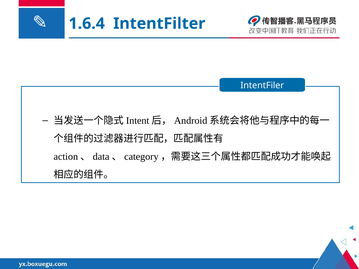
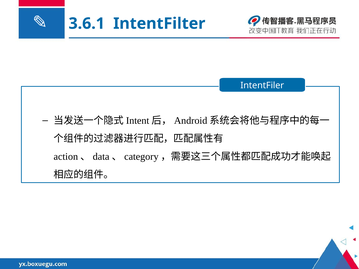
1.6.4: 1.6.4 -> 3.6.1 (87, 24)
